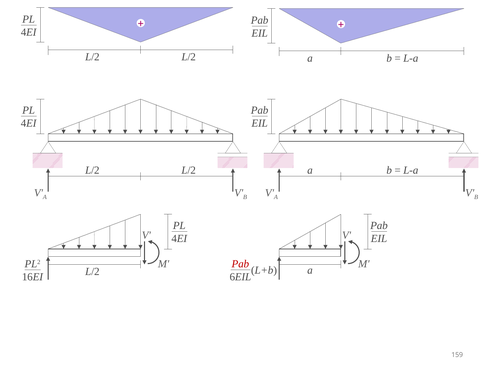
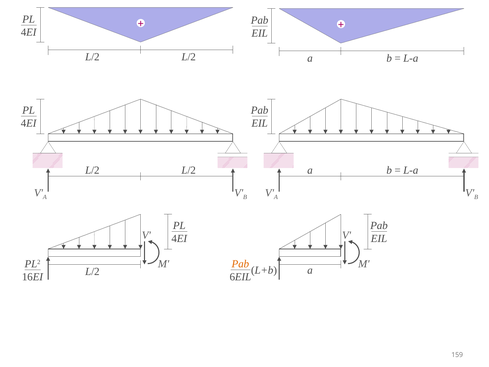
Pab colour: red -> orange (240, 264)
